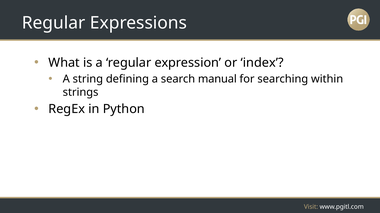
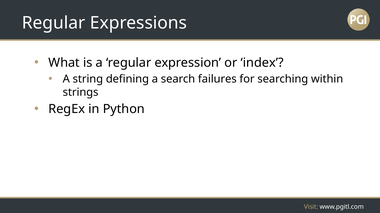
manual: manual -> failures (217, 79)
